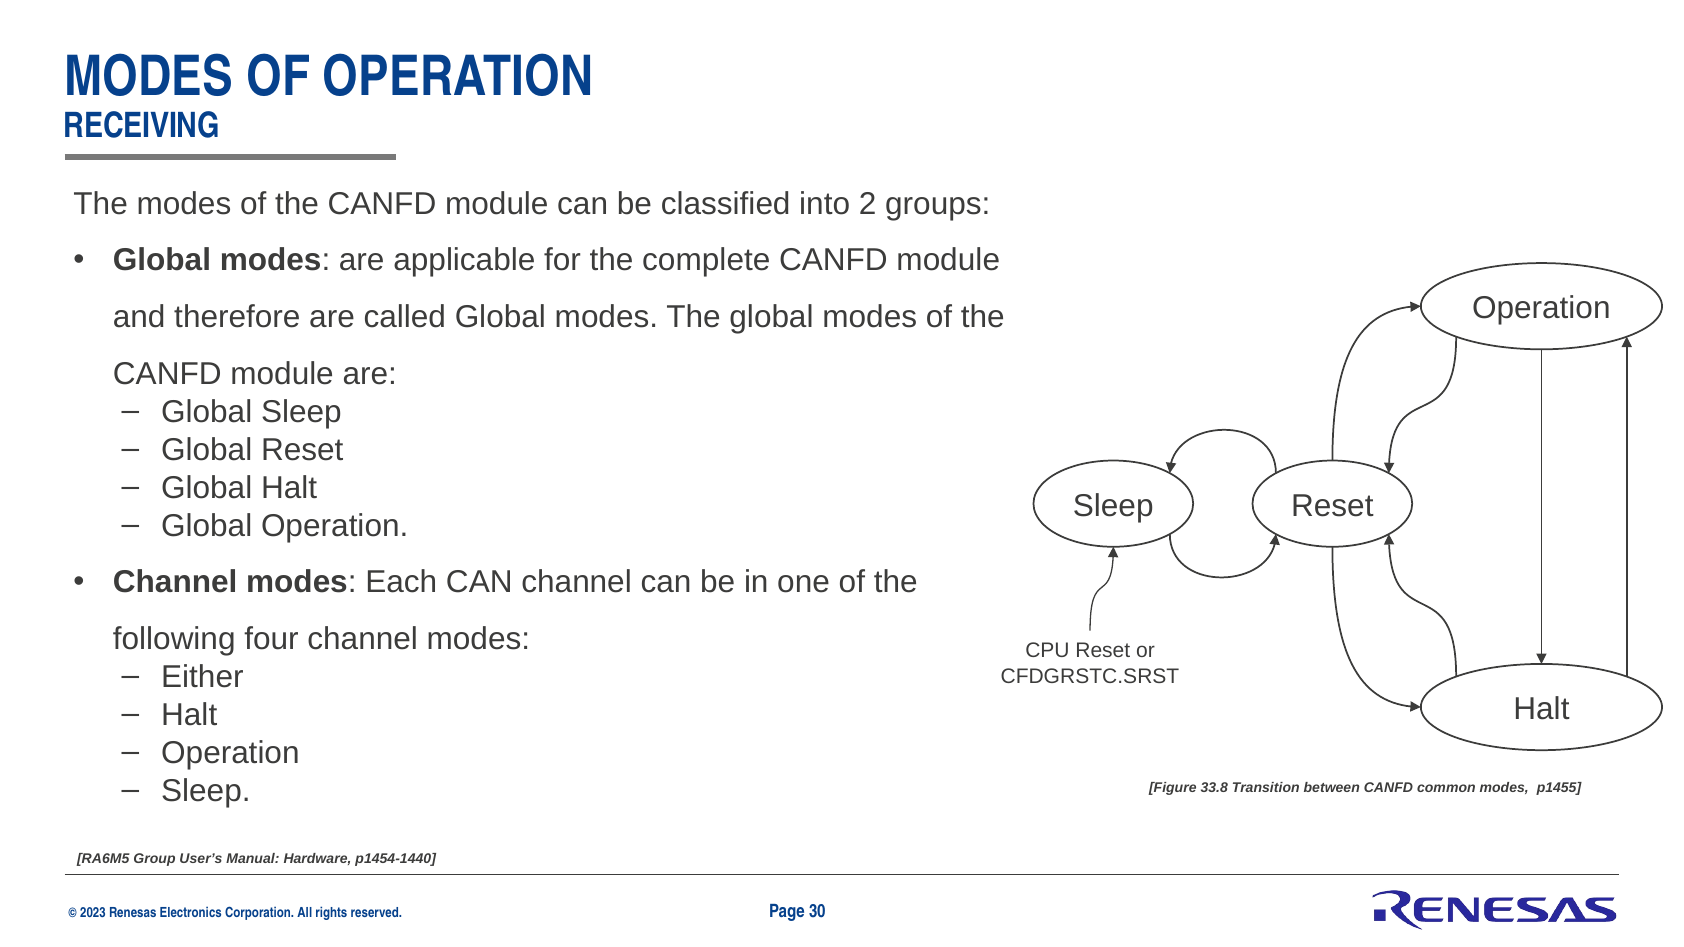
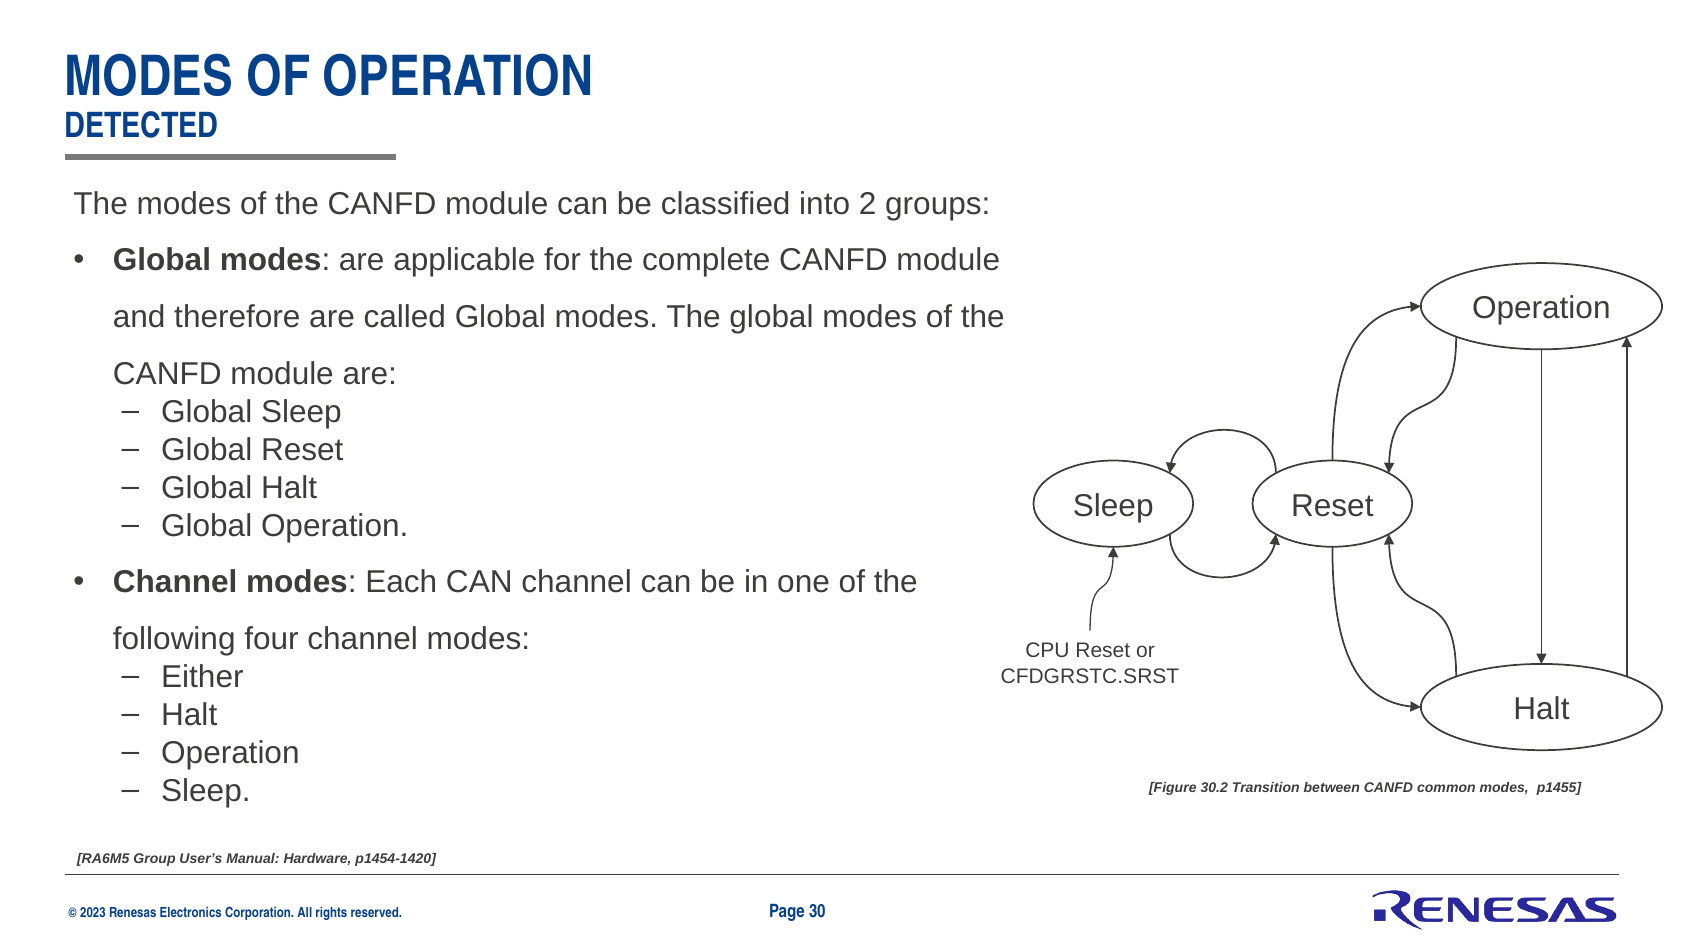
RECEIVING: RECEIVING -> DETECTED (142, 126)
33.8: 33.8 -> 30.2 (1214, 788)
p1454-1440: p1454-1440 -> p1454-1420 (396, 859)
